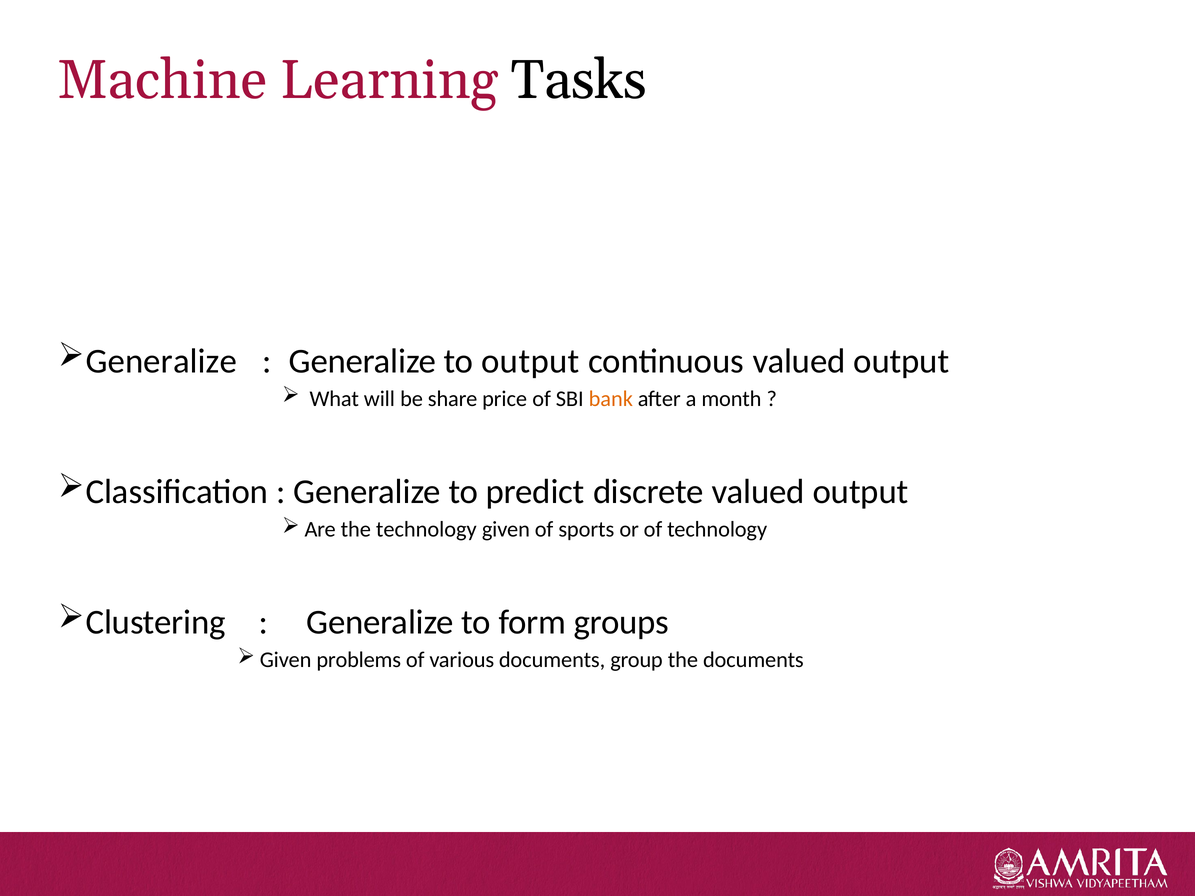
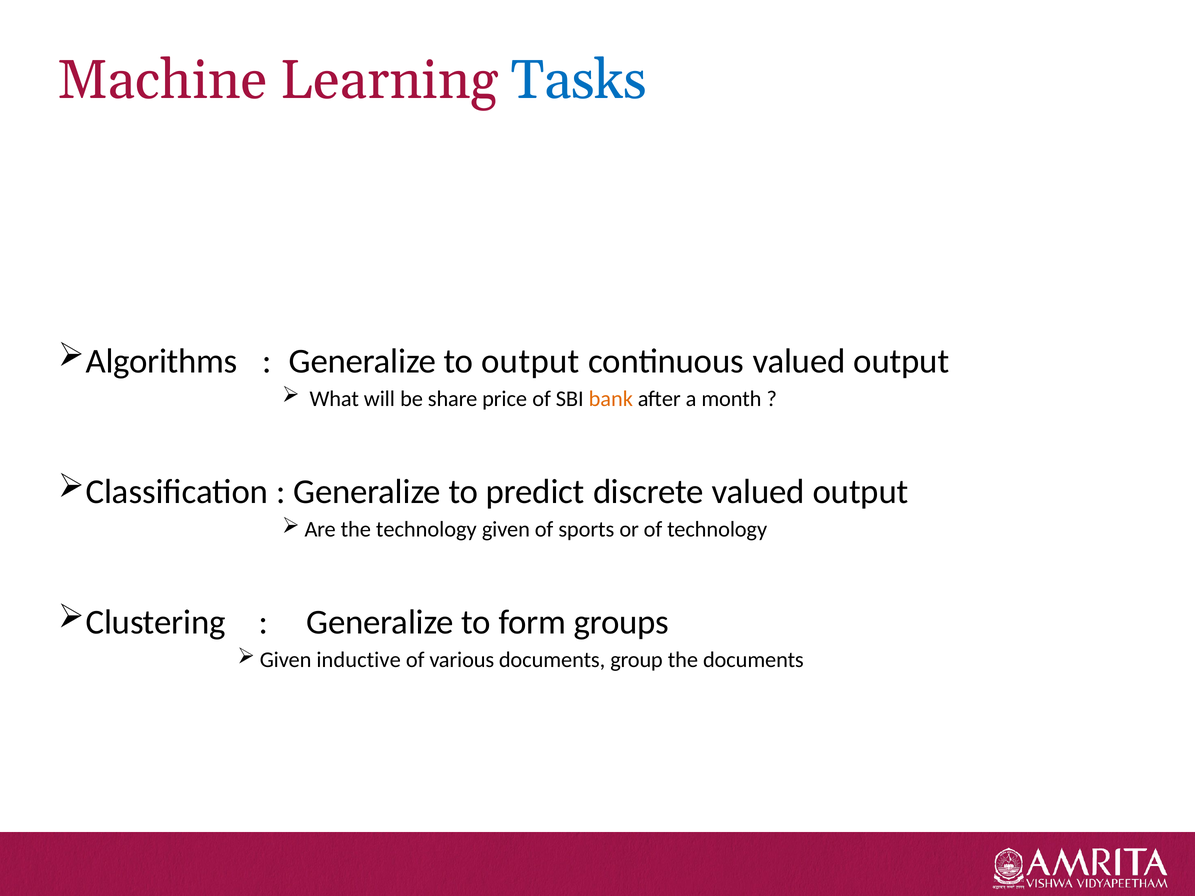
Tasks colour: black -> blue (579, 80)
Generalize: Generalize -> Algorithms (162, 361)
problems: problems -> inductive (359, 660)
